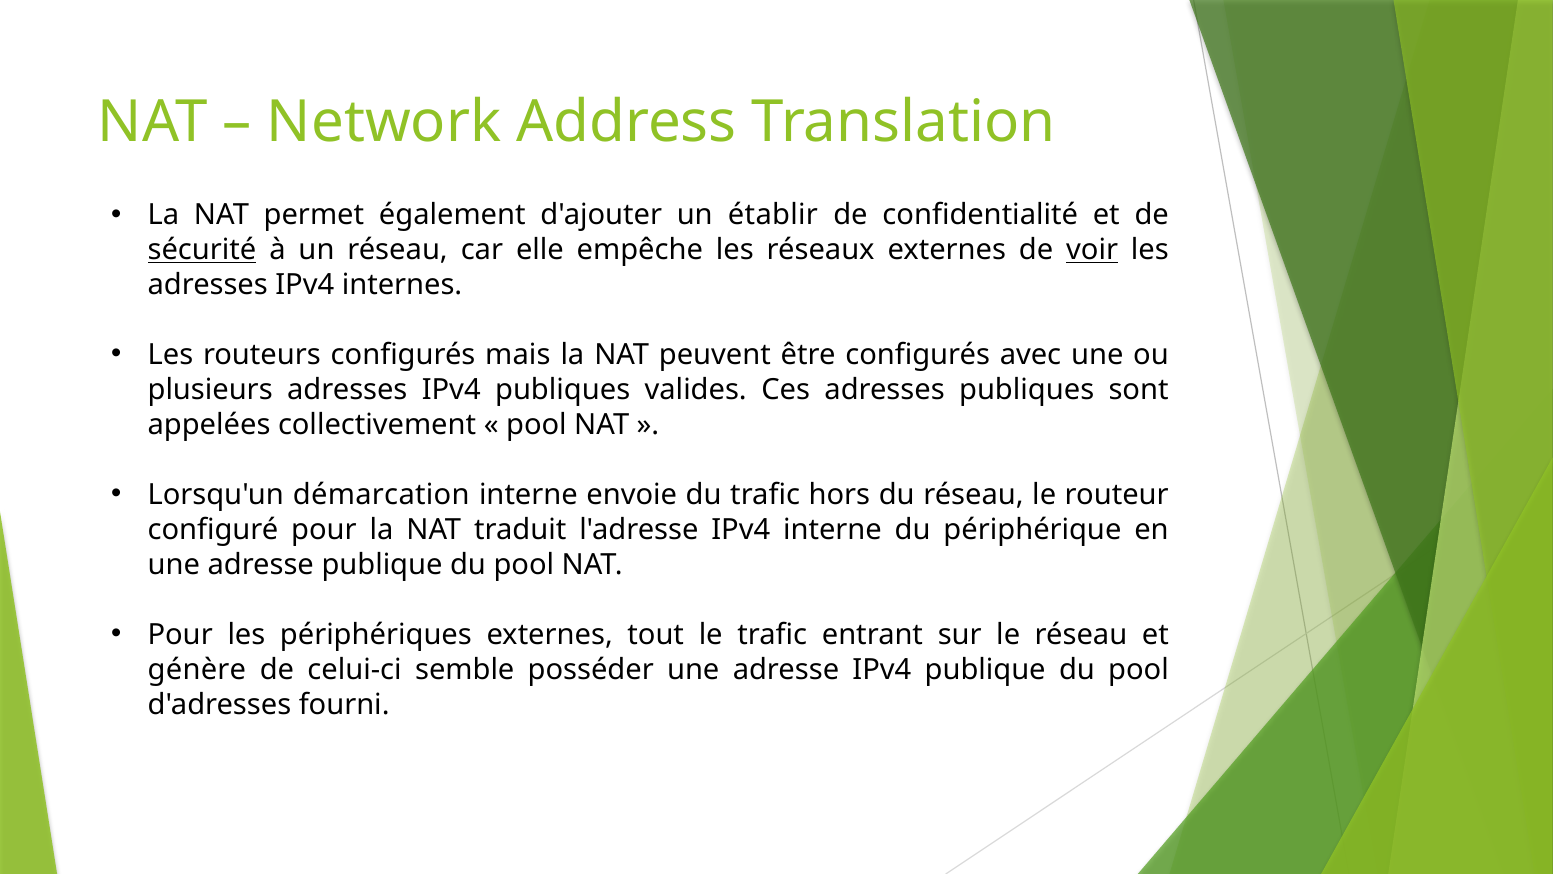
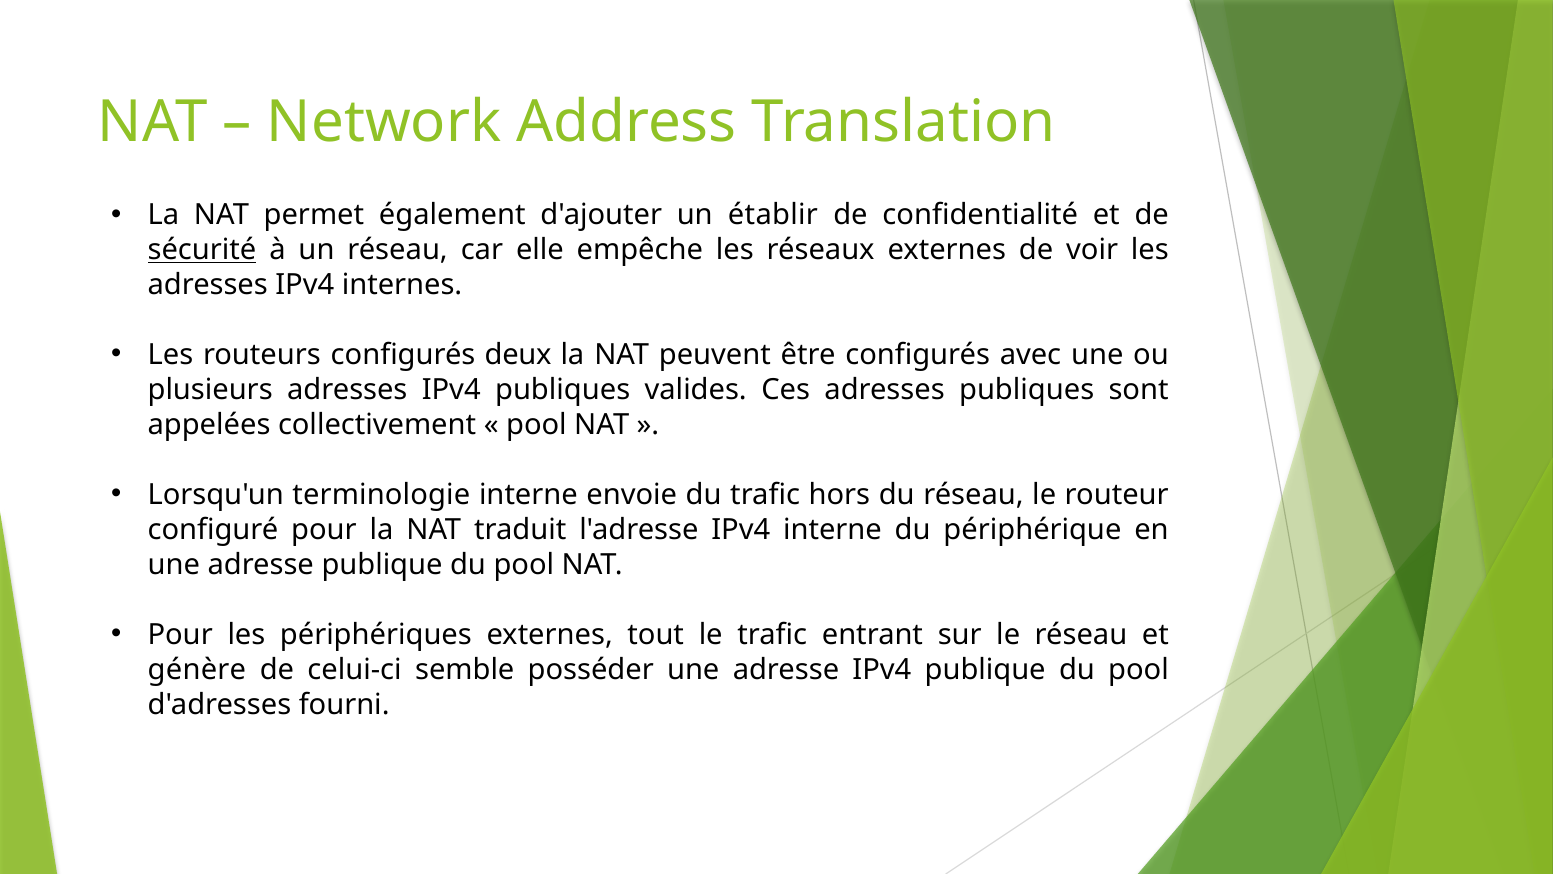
voir underline: present -> none (1092, 250)
mais: mais -> deux (518, 355)
démarcation: démarcation -> terminologie (381, 494)
